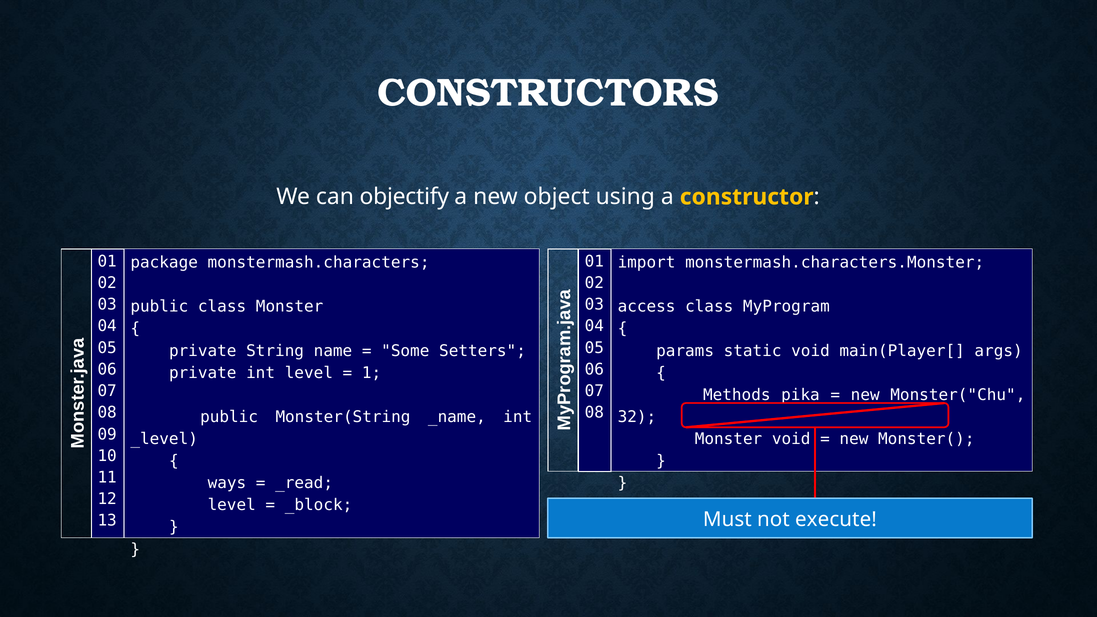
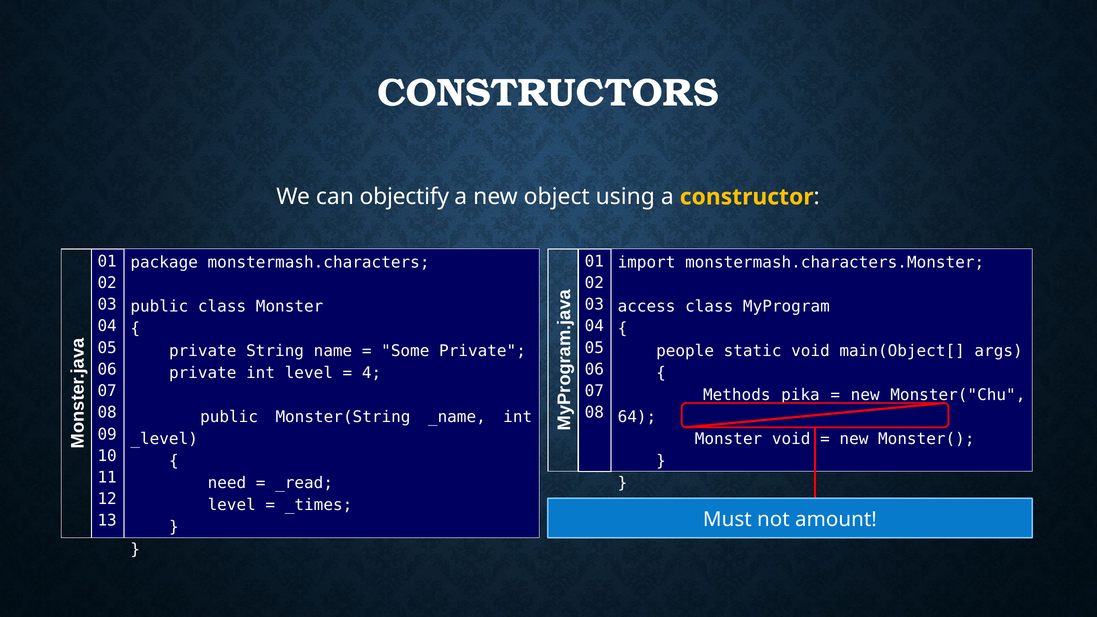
Some Setters: Setters -> Private (483, 351)
params: params -> people (685, 351)
main(Player[: main(Player[ -> main(Object[ (902, 351)
1: 1 -> 4 (372, 373)
32: 32 -> 64 (637, 417)
ways: ways -> need (227, 483)
_block: _block -> _times (319, 505)
execute: execute -> amount (836, 520)
